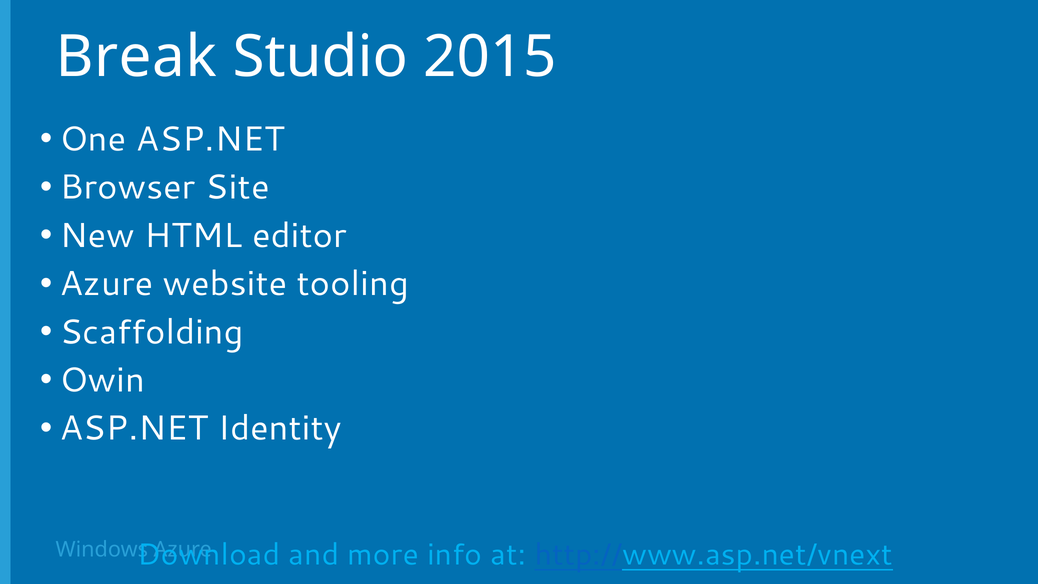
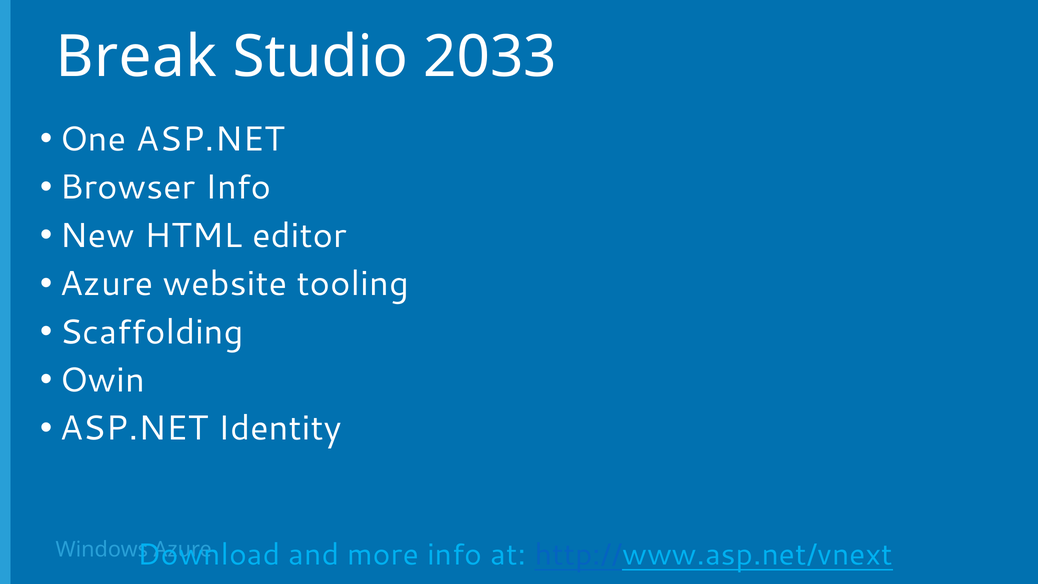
2015: 2015 -> 2033 (490, 57)
Browser Site: Site -> Info (238, 187)
